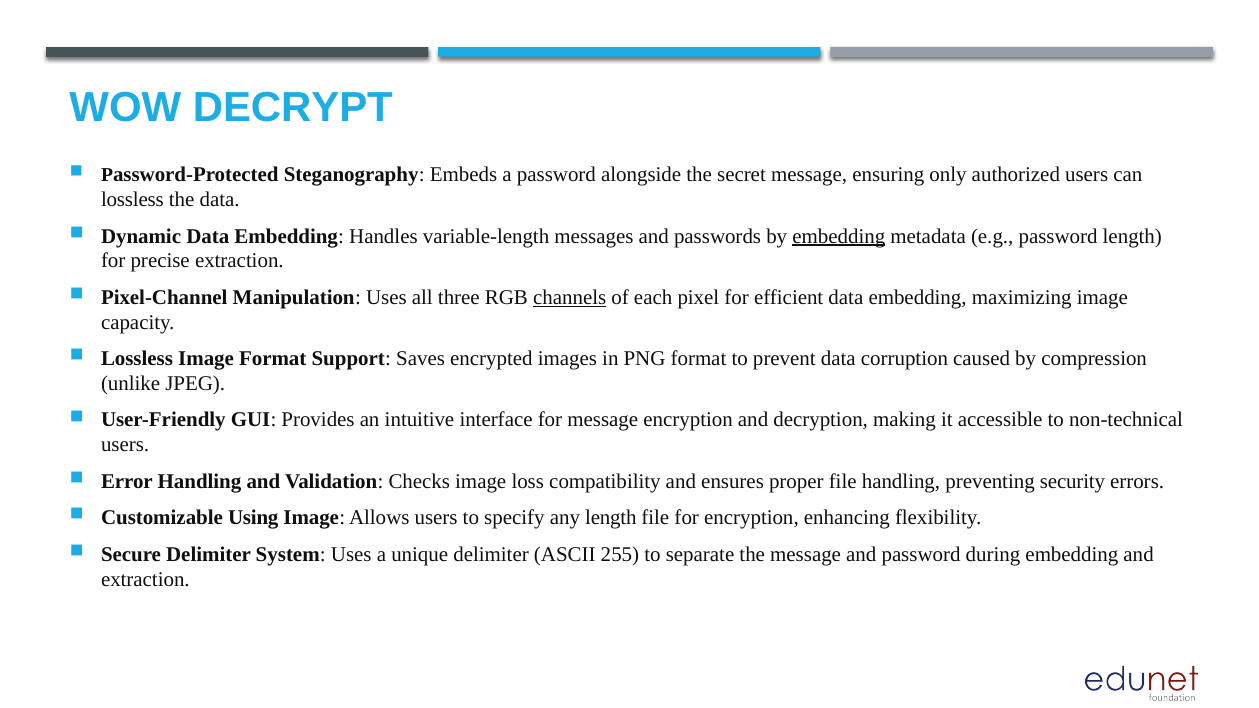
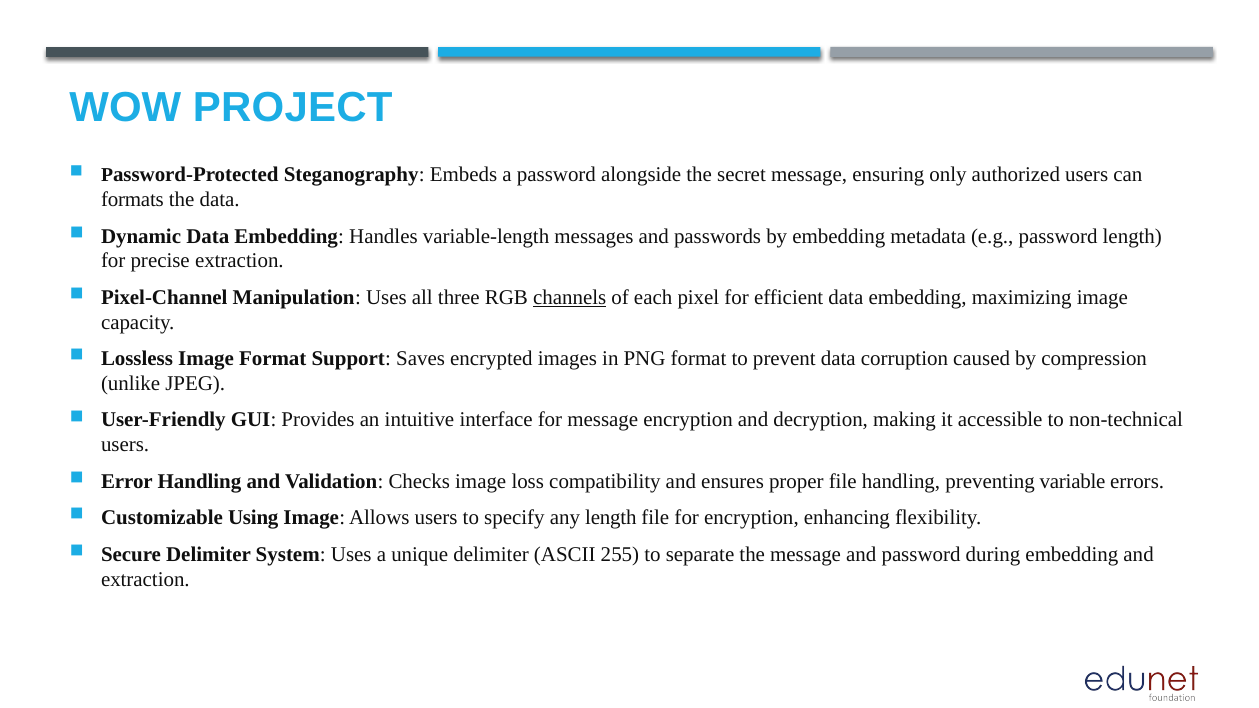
DECRYPT: DECRYPT -> PROJECT (293, 107)
lossless: lossless -> formats (132, 200)
embedding underline: present -> none (839, 236)
security: security -> variable (1073, 482)
